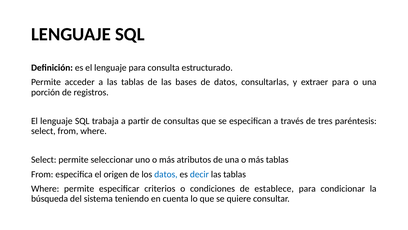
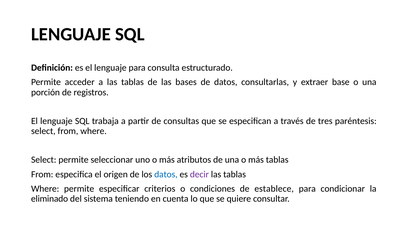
extraer para: para -> base (341, 82)
decir colour: blue -> purple (199, 174)
búsqueda: búsqueda -> eliminado (50, 198)
